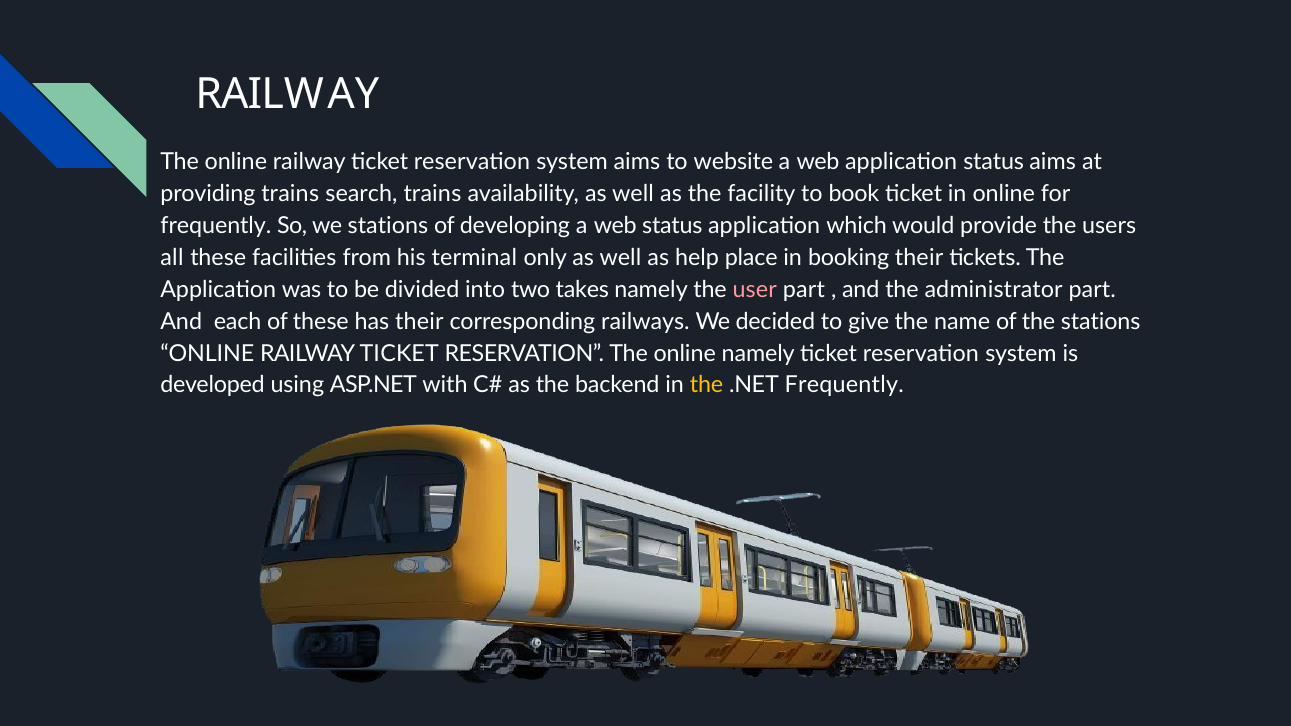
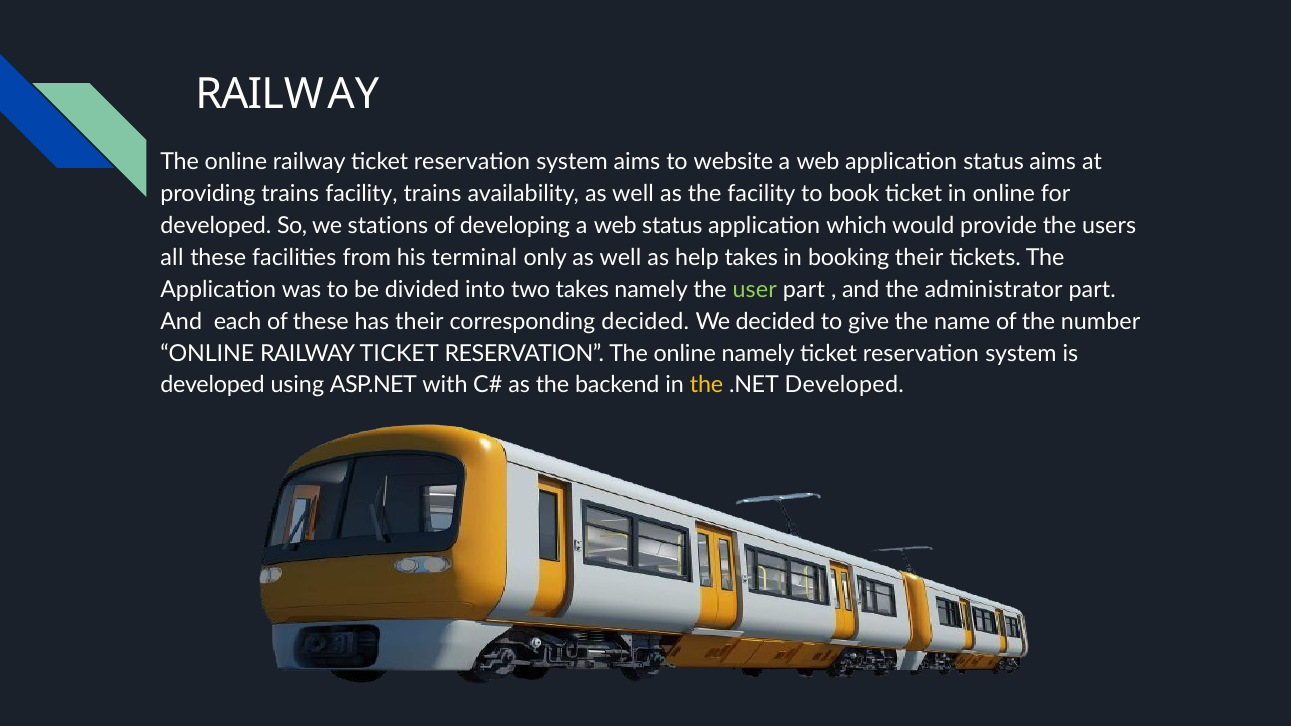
trains search: search -> facility (361, 194)
frequently: frequently -> developed (216, 226)
help place: place -> takes (751, 258)
user colour: pink -> light green (755, 290)
corresponding railways: railways -> decided (645, 322)
the stations: stations -> number (1101, 322)
.NET Frequently: Frequently -> Developed (844, 385)
